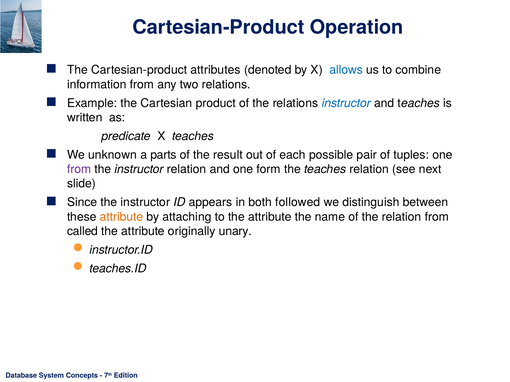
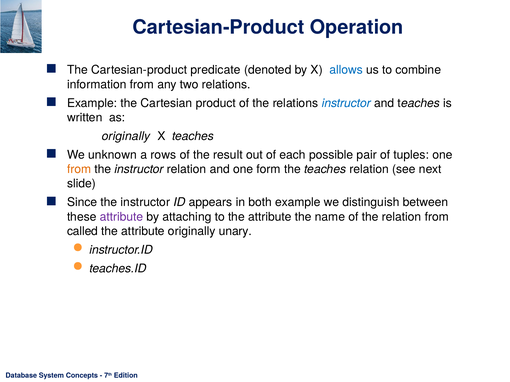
attributes: attributes -> predicate (216, 70)
predicate: predicate -> originally (126, 136)
parts: parts -> rows (163, 155)
from colour: purple -> orange (79, 169)
both followed: followed -> example (298, 203)
attribute colour: orange -> purple (122, 217)
